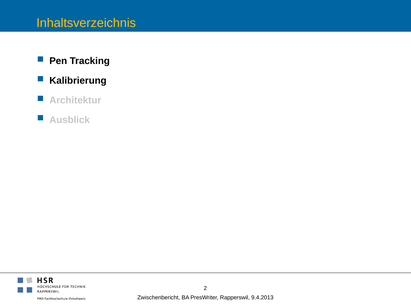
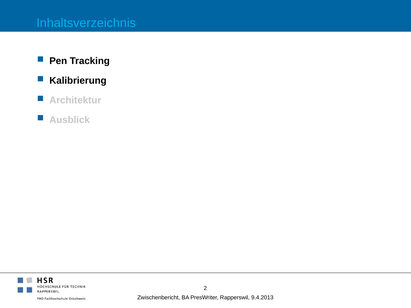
Inhaltsverzeichnis colour: yellow -> light blue (86, 23)
